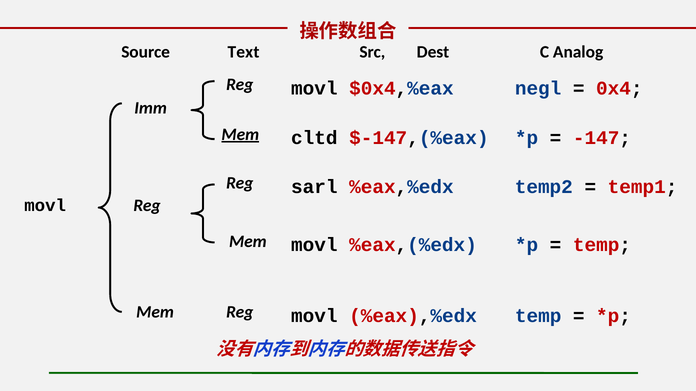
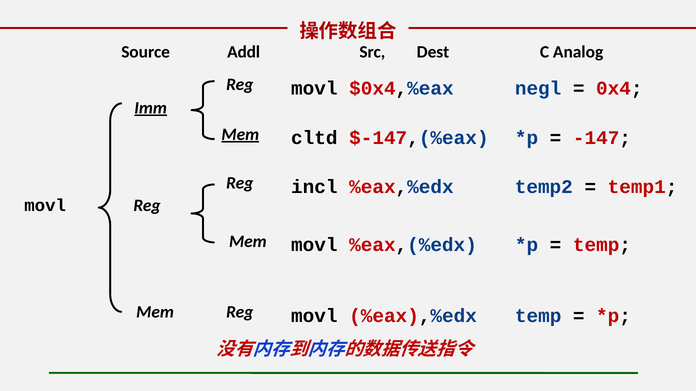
Text: Text -> Addl (244, 52)
Imm underline: none -> present (151, 108)
sarl: sarl -> incl (314, 187)
